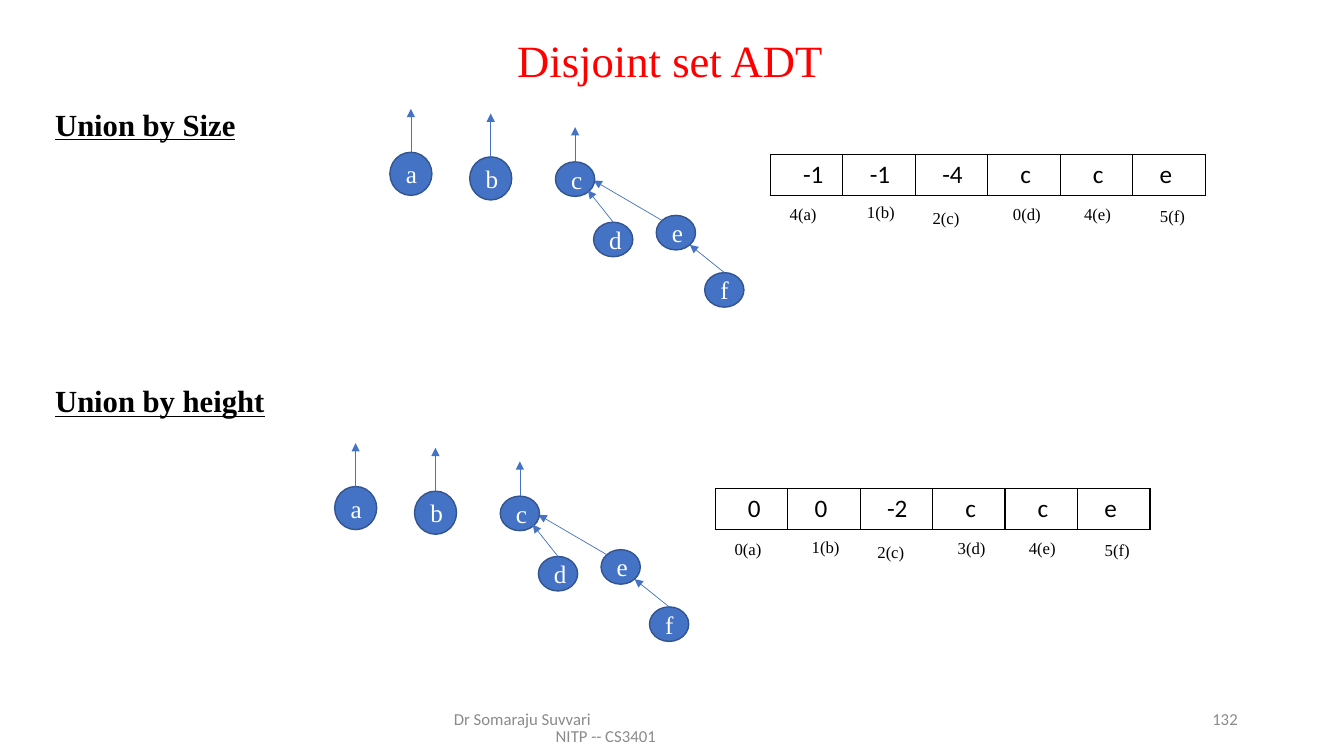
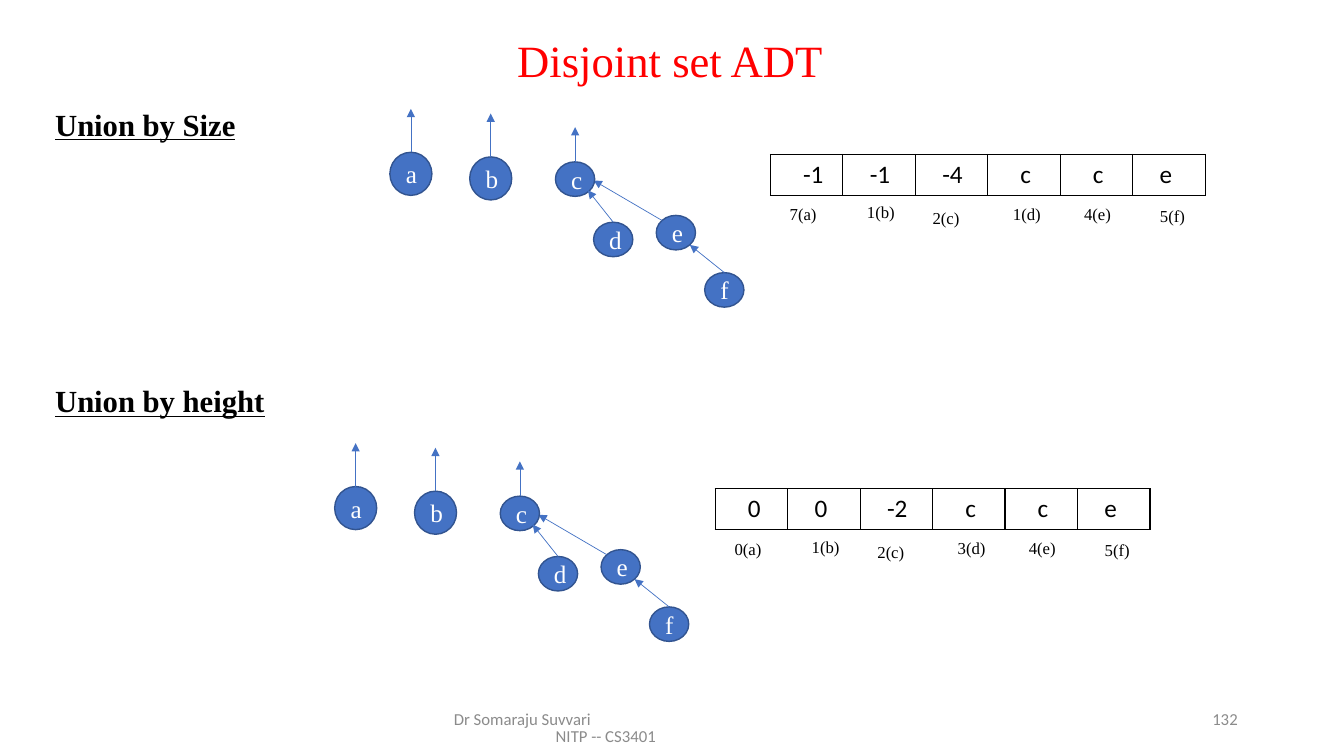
4(a: 4(a -> 7(a (803, 215)
0(d: 0(d -> 1(d (1027, 215)
